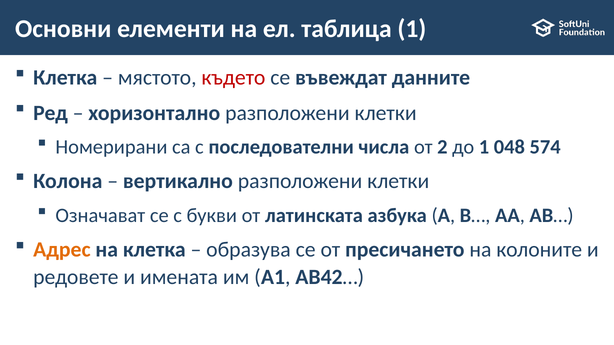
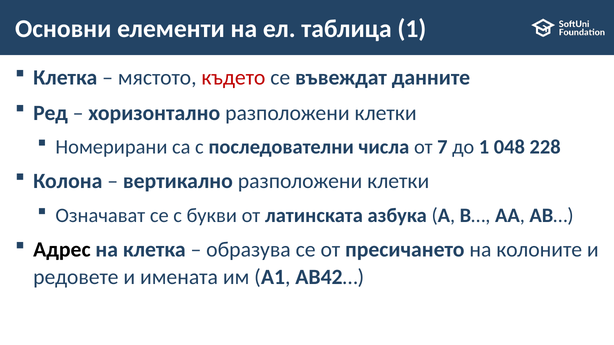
2: 2 -> 7 (442, 147)
574: 574 -> 228 (545, 147)
Адрес colour: orange -> black (62, 250)
